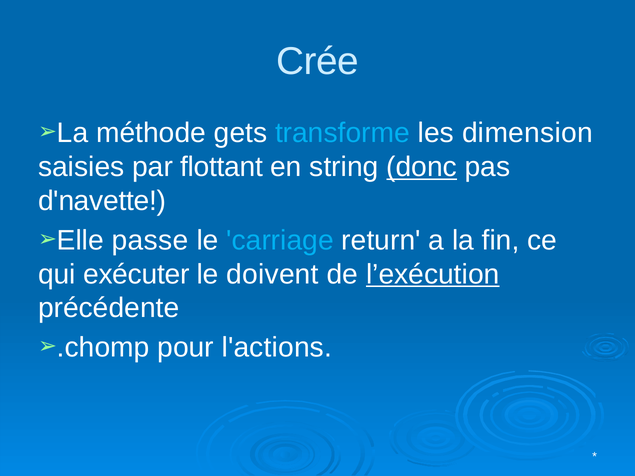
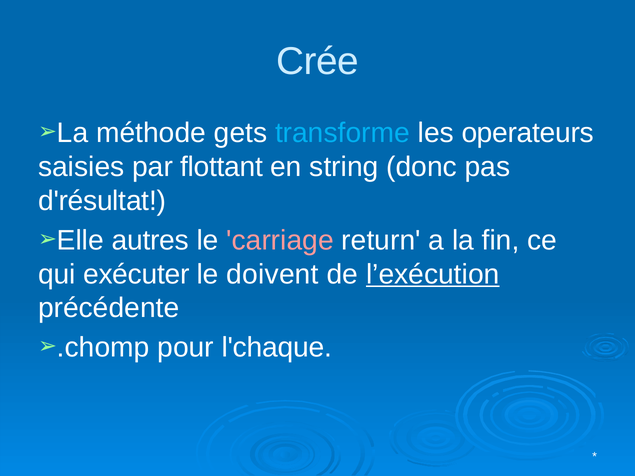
dimension: dimension -> operateurs (528, 133)
donc underline: present -> none (422, 167)
d'navette: d'navette -> d'résultat (102, 201)
passe: passe -> autres (150, 240)
carriage colour: light blue -> pink (280, 240)
l'actions: l'actions -> l'chaque (277, 348)
